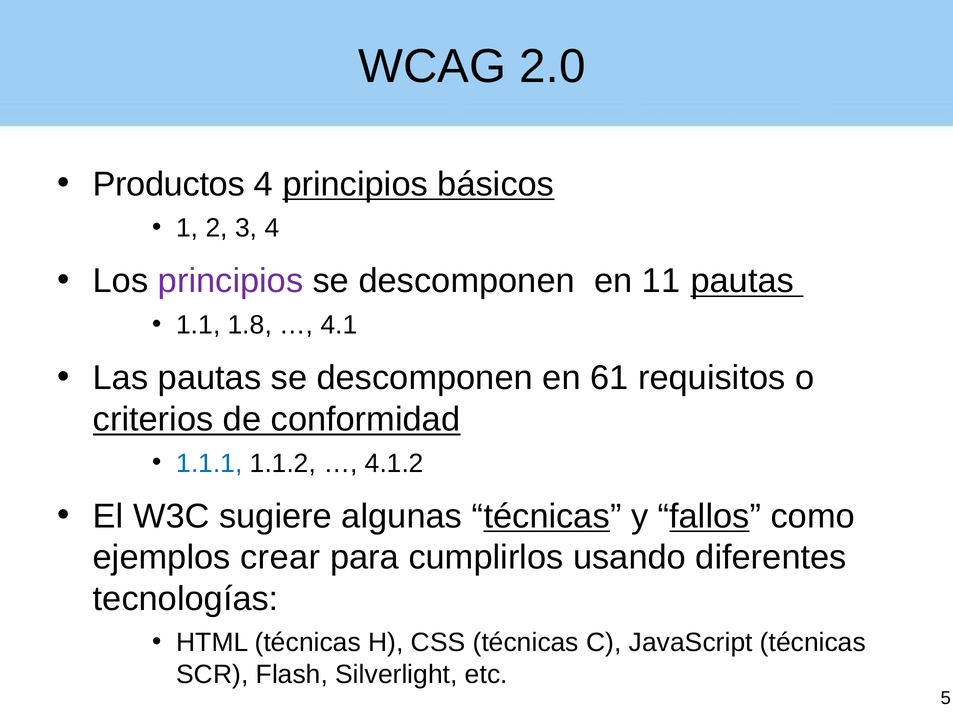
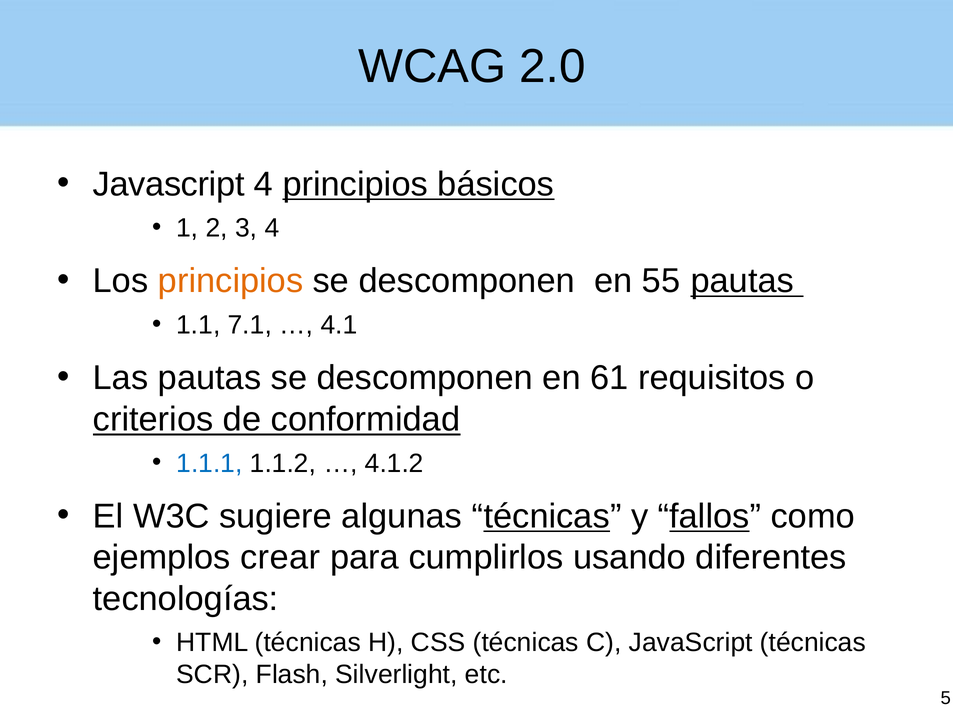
Productos: Productos -> Javascript (169, 184)
principios colour: purple -> orange (231, 281)
11: 11 -> 55 (661, 281)
1.8: 1.8 -> 7.1 (250, 325)
